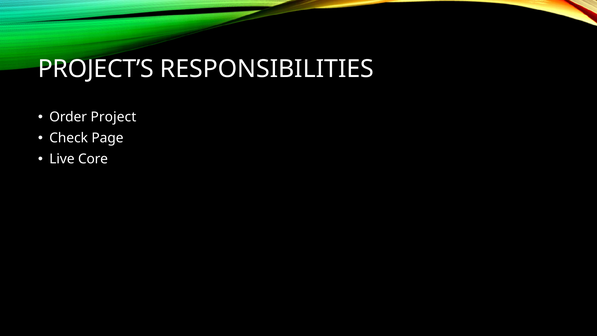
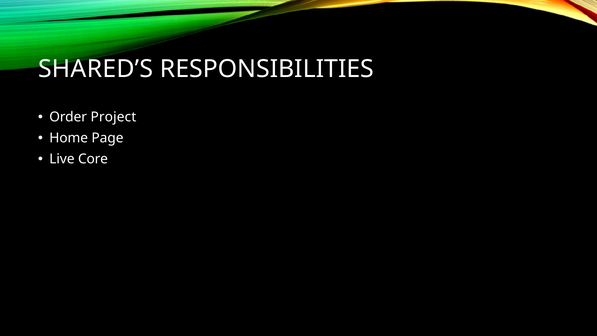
PROJECT’S: PROJECT’S -> SHARED’S (96, 69)
Check: Check -> Home (69, 138)
